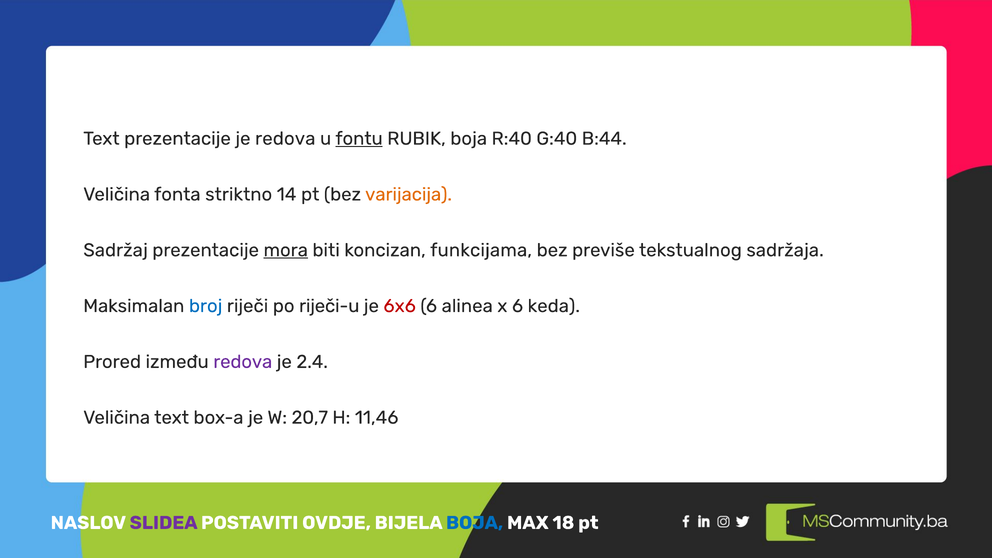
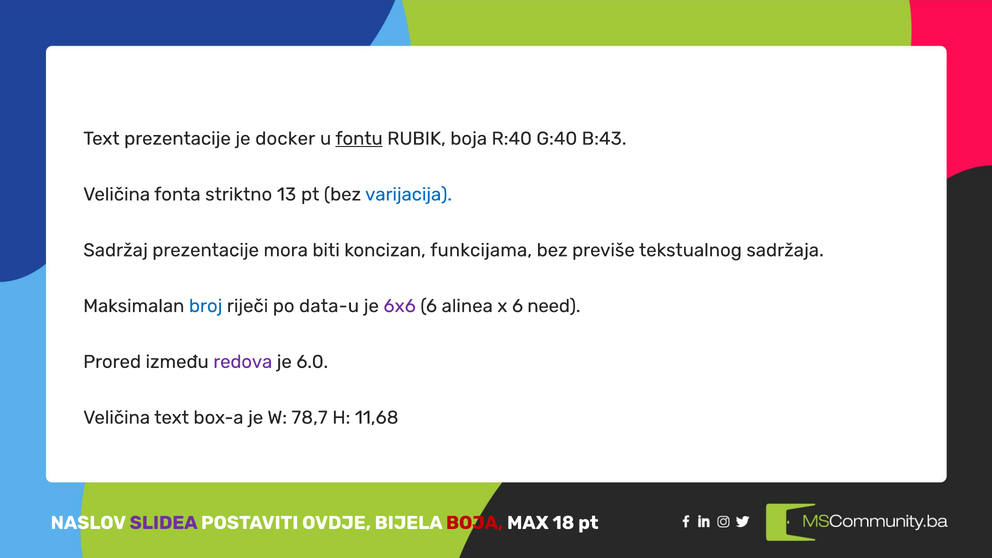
je redova: redova -> docker (285, 139)
B:44: B:44 -> B:43 (604, 139)
14: 14 -> 13 (287, 194)
varijacija colour: orange -> blue (409, 194)
mora underline: present -> none (286, 250)
riječi-u: riječi-u -> data-u (329, 306)
6x6 colour: red -> purple (400, 306)
keda: keda -> need (554, 306)
2.4: 2.4 -> 6.0 (312, 362)
20,7: 20,7 -> 78,7 (310, 418)
11,46: 11,46 -> 11,68 (377, 418)
BOJA colour: blue -> red (475, 523)
